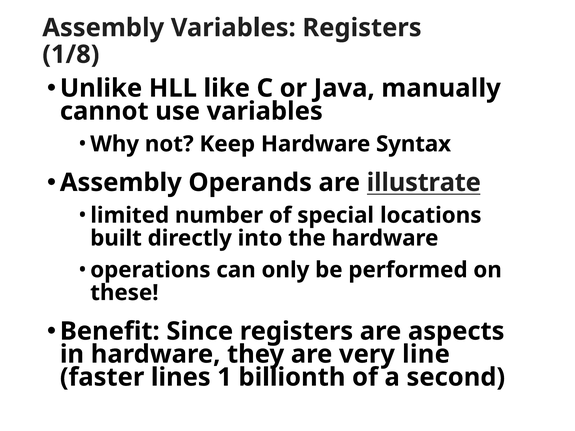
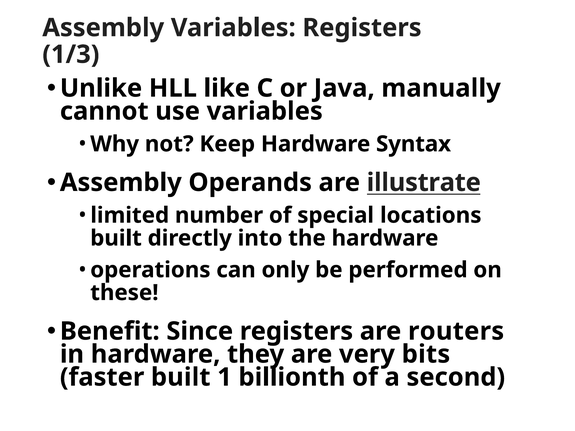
1/8: 1/8 -> 1/3 (71, 54)
aspects: aspects -> routers (456, 331)
line: line -> bits (426, 354)
faster lines: lines -> built (181, 377)
